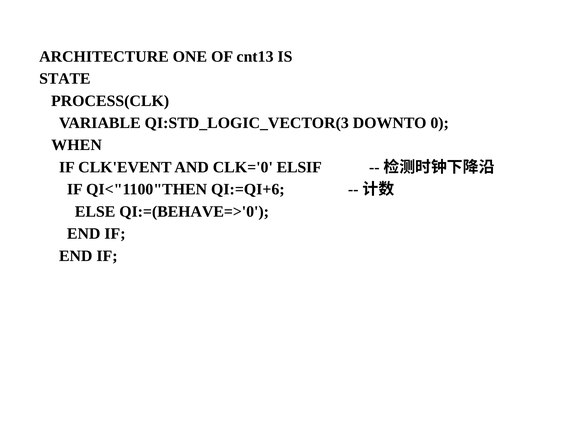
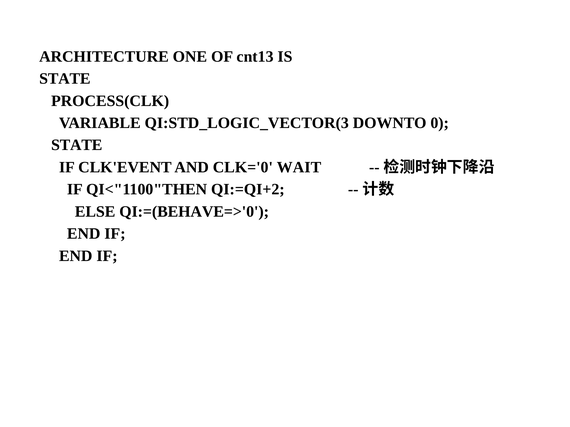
WHEN: WHEN -> STATE (77, 145)
ELSIF: ELSIF -> WAIT (299, 167)
QI:=QI+6: QI:=QI+6 -> QI:=QI+2 (248, 190)
